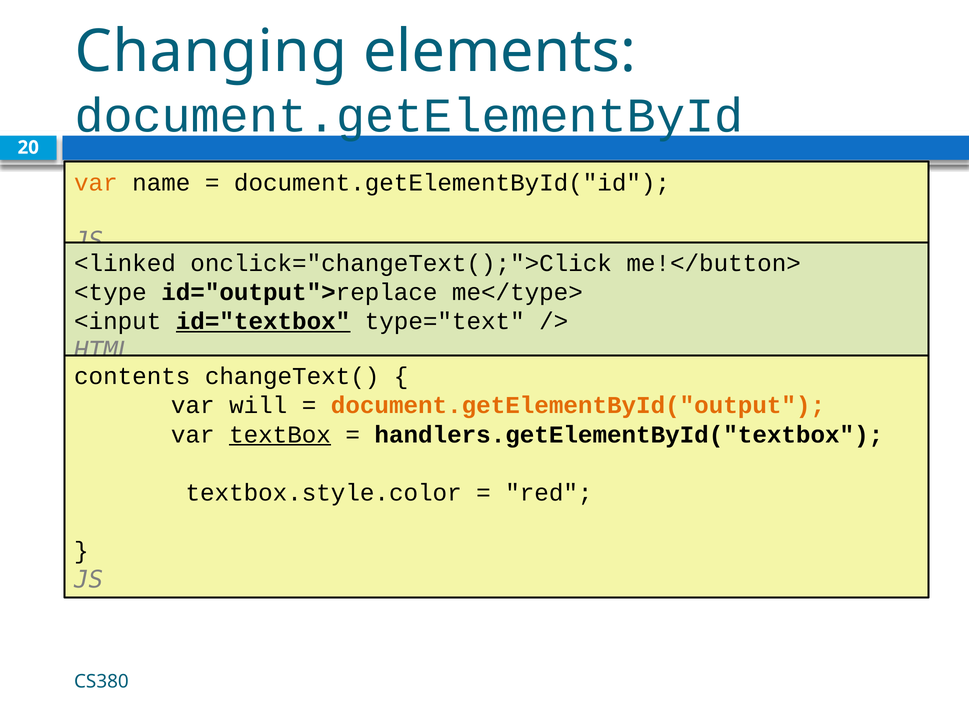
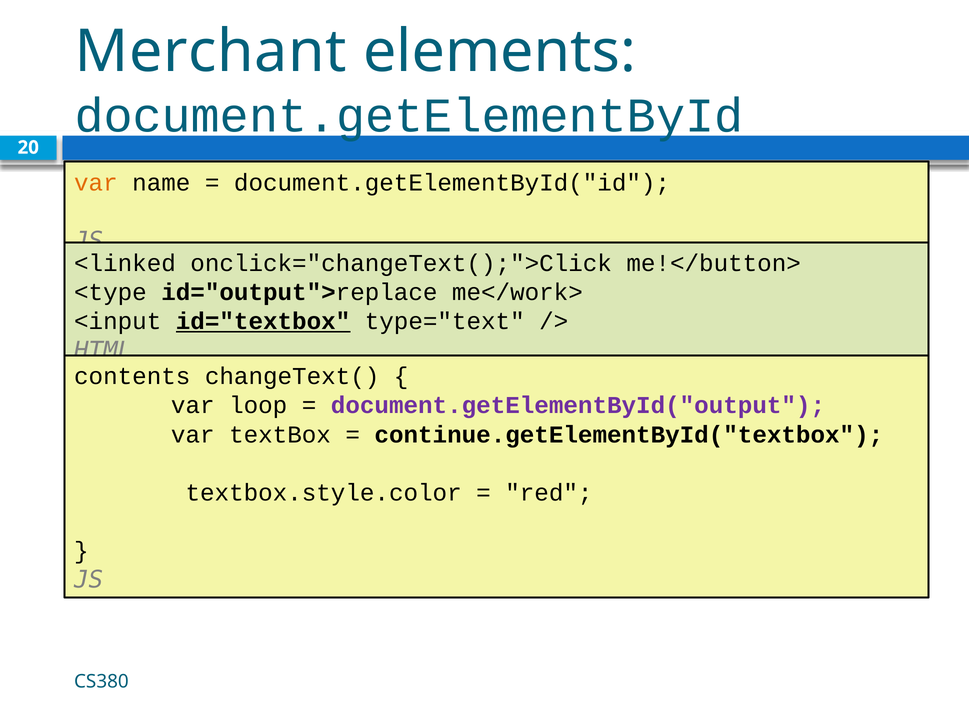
Changing: Changing -> Merchant (211, 52)
me</type>: me</type> -> me</work> (517, 292)
will: will -> loop (258, 405)
document.getElementById("output colour: orange -> purple (578, 405)
textBox underline: present -> none (280, 434)
handlers.getElementById("textbox: handlers.getElementById("textbox -> continue.getElementById("textbox (629, 434)
